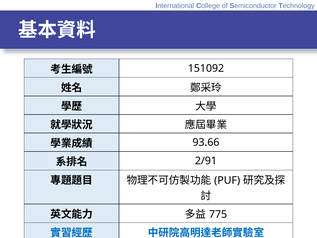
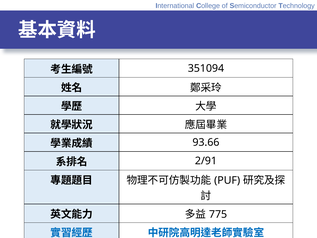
151092: 151092 -> 351094 (206, 68)
